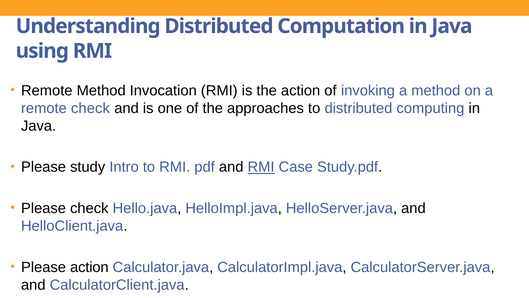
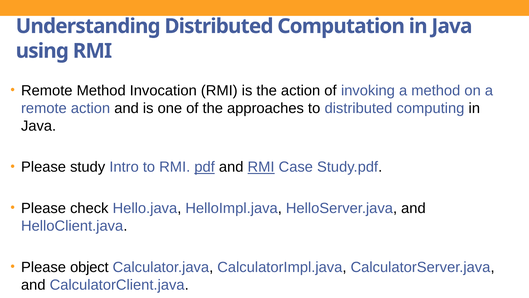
remote check: check -> action (91, 108)
pdf underline: none -> present (205, 167)
Please action: action -> object (89, 267)
